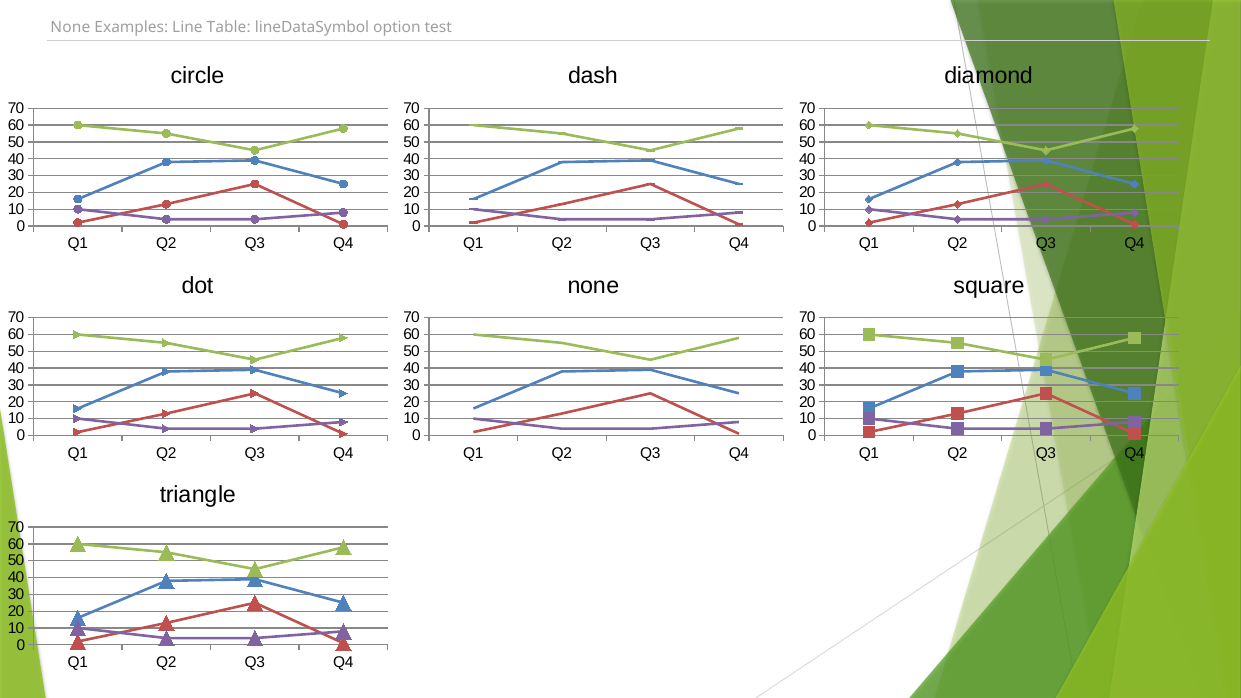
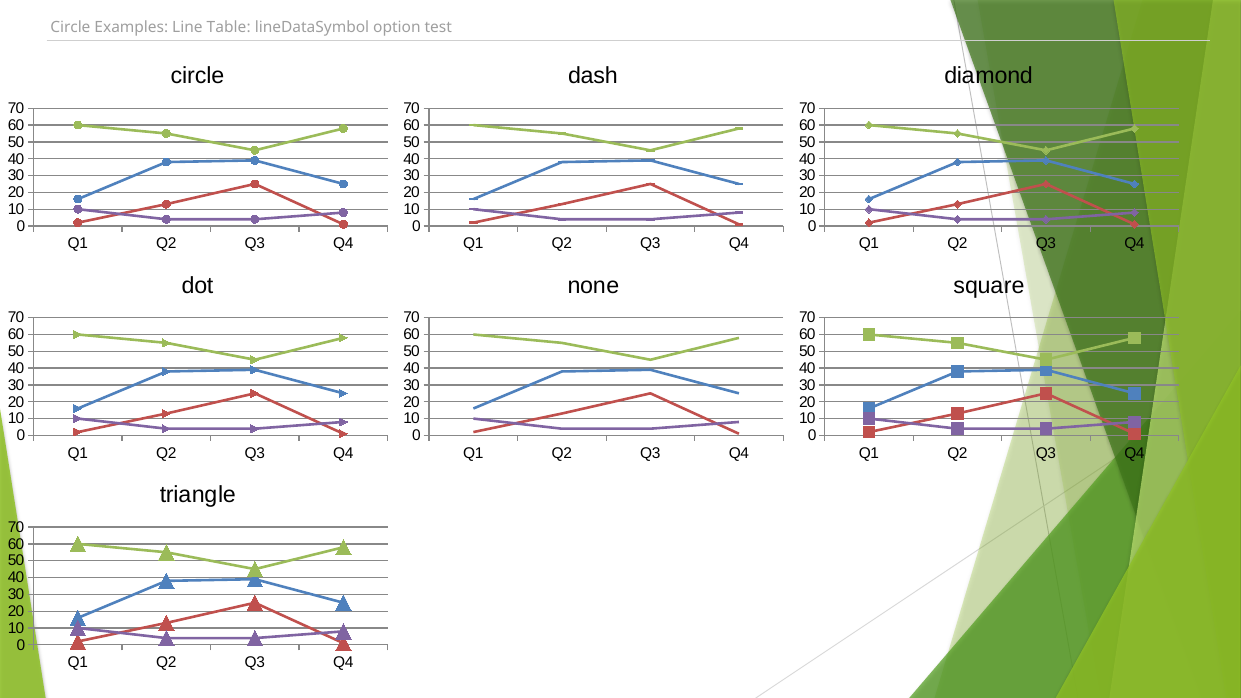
None: None -> Circle (70, 27)
